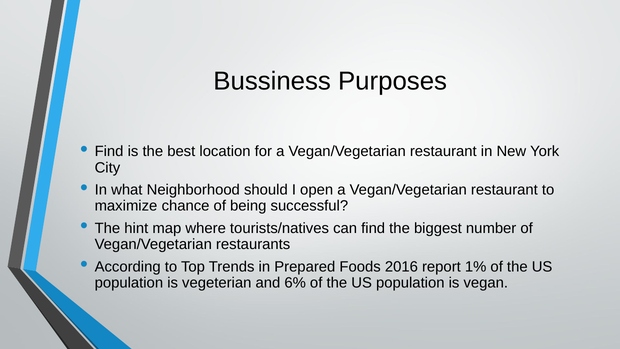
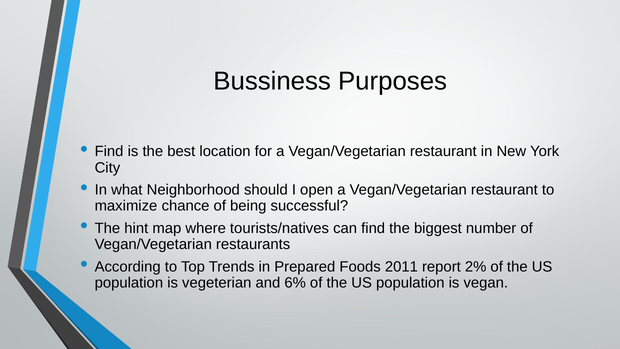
2016: 2016 -> 2011 (401, 266)
1%: 1% -> 2% (476, 266)
